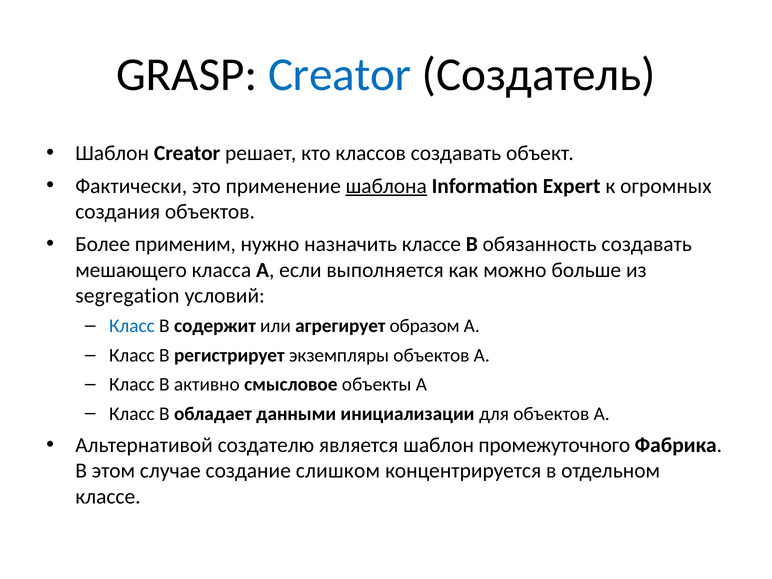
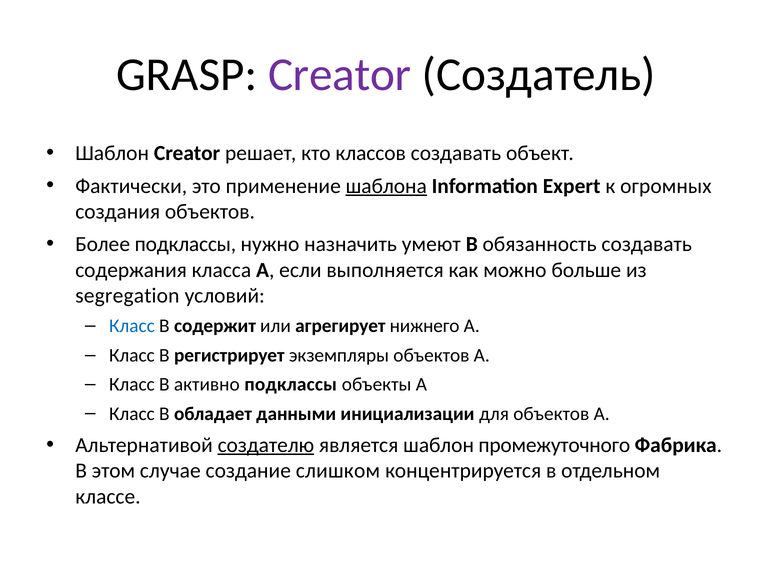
Creator colour: blue -> purple (340, 75)
Более применим: применим -> подклассы (185, 244)
назначить классе: классе -> умеют (431, 244)
мешающего: мешающего -> содержания (131, 270)
образом: образом -> нижнего (425, 326)
активно смысловое: смысловое -> подклассы (291, 384)
создателю underline: none -> present (266, 445)
